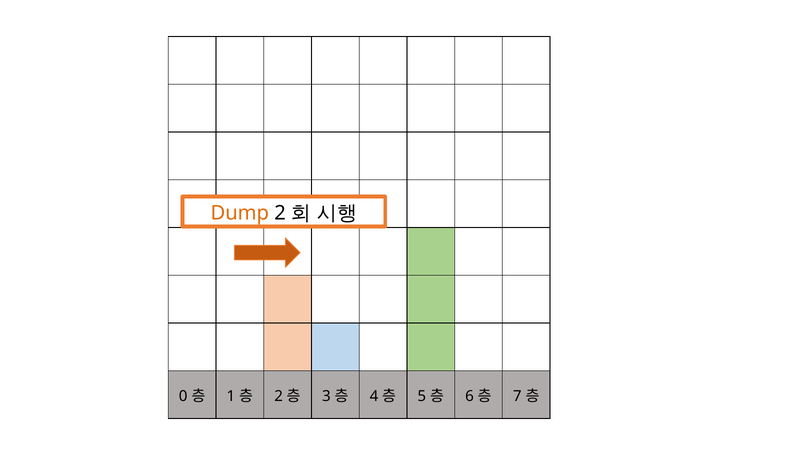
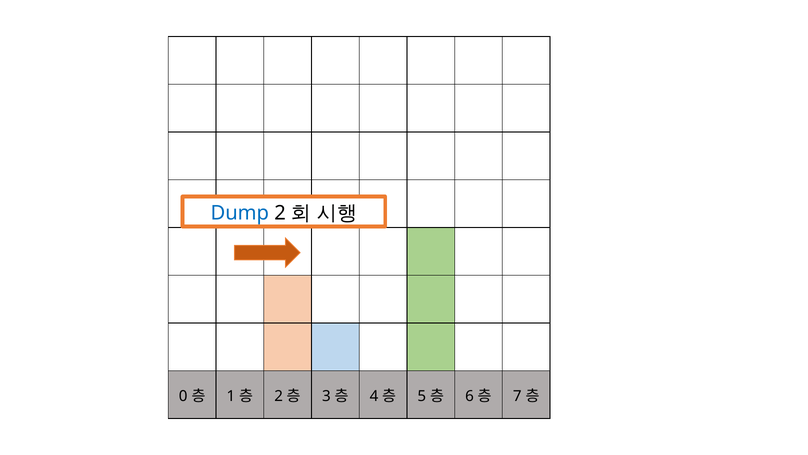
Dump colour: orange -> blue (240, 213)
